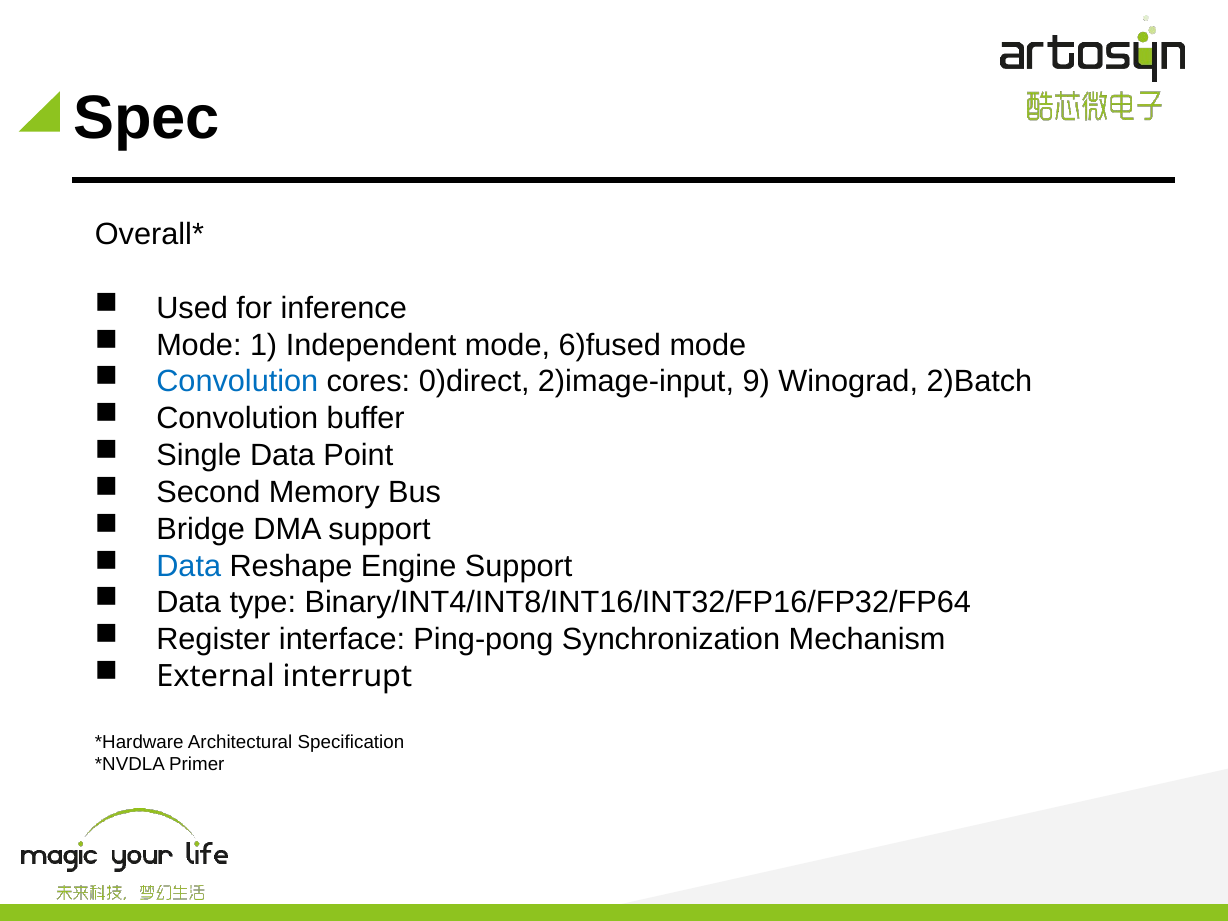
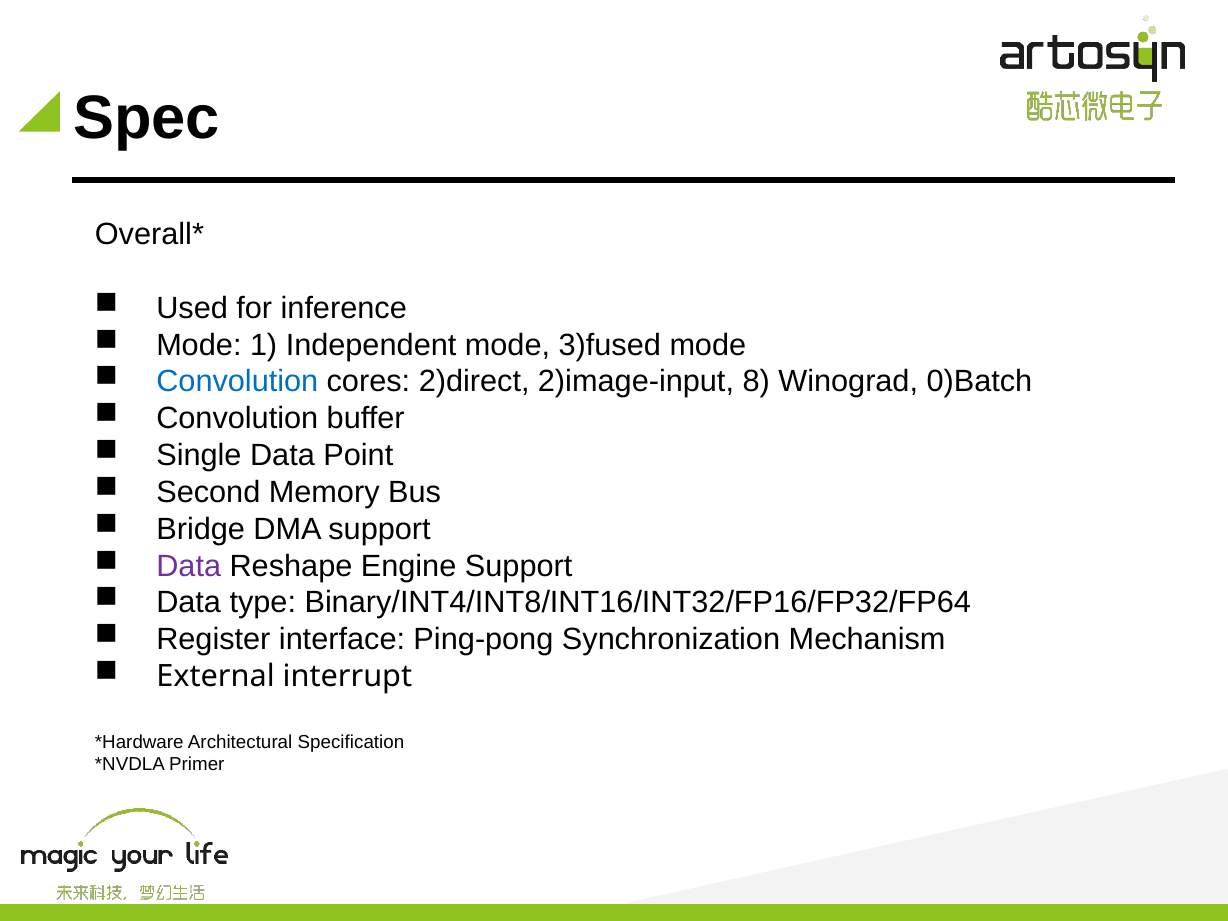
6)fused: 6)fused -> 3)fused (610, 345)
0)direct: 0)direct -> 2)direct (474, 382)
9: 9 -> 8 (756, 382)
2)Batch: 2)Batch -> 0)Batch (979, 382)
Data colour: blue -> purple (189, 566)
